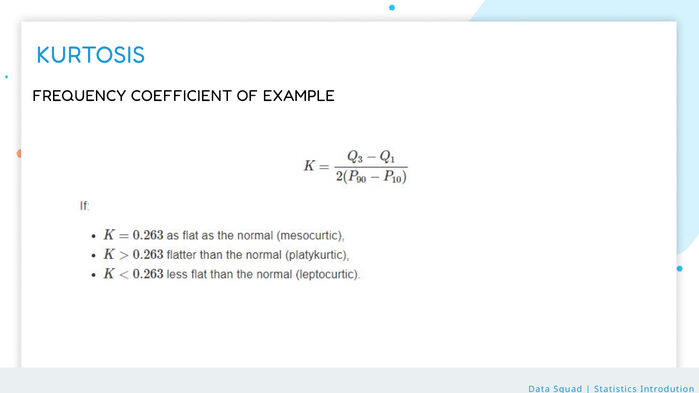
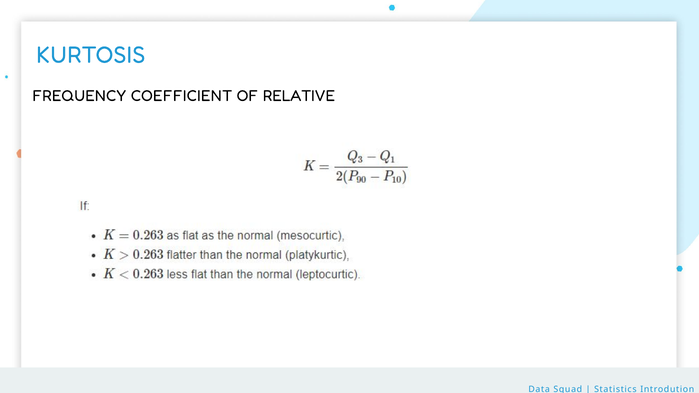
EXAMPLE: EXAMPLE -> RELATIVE (299, 96)
